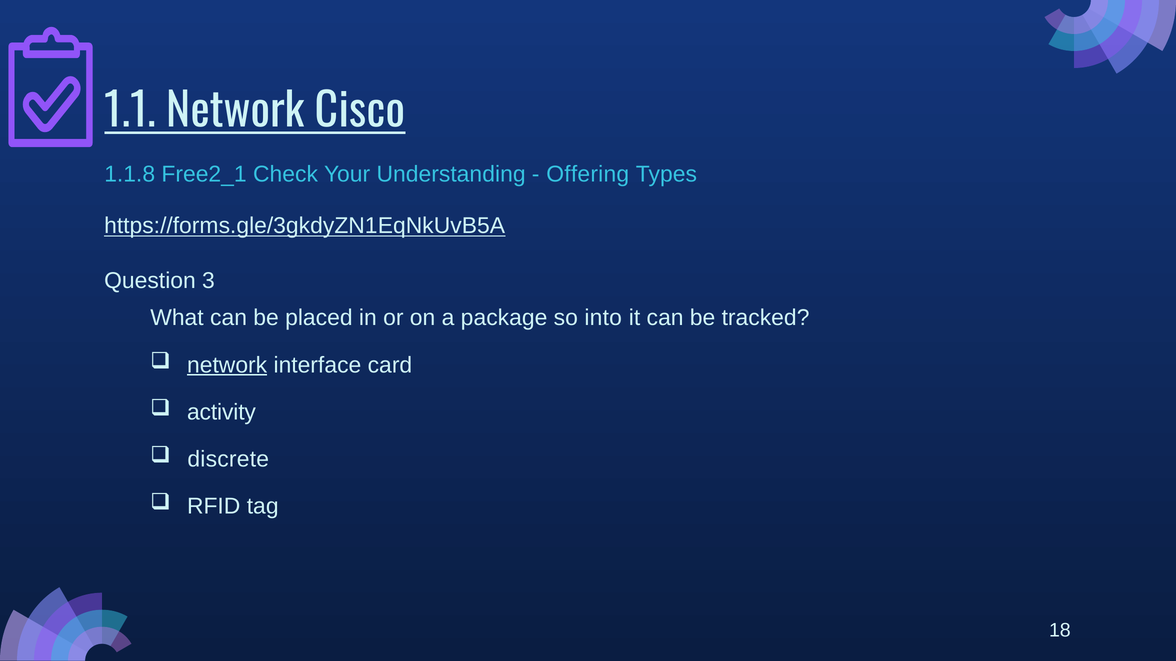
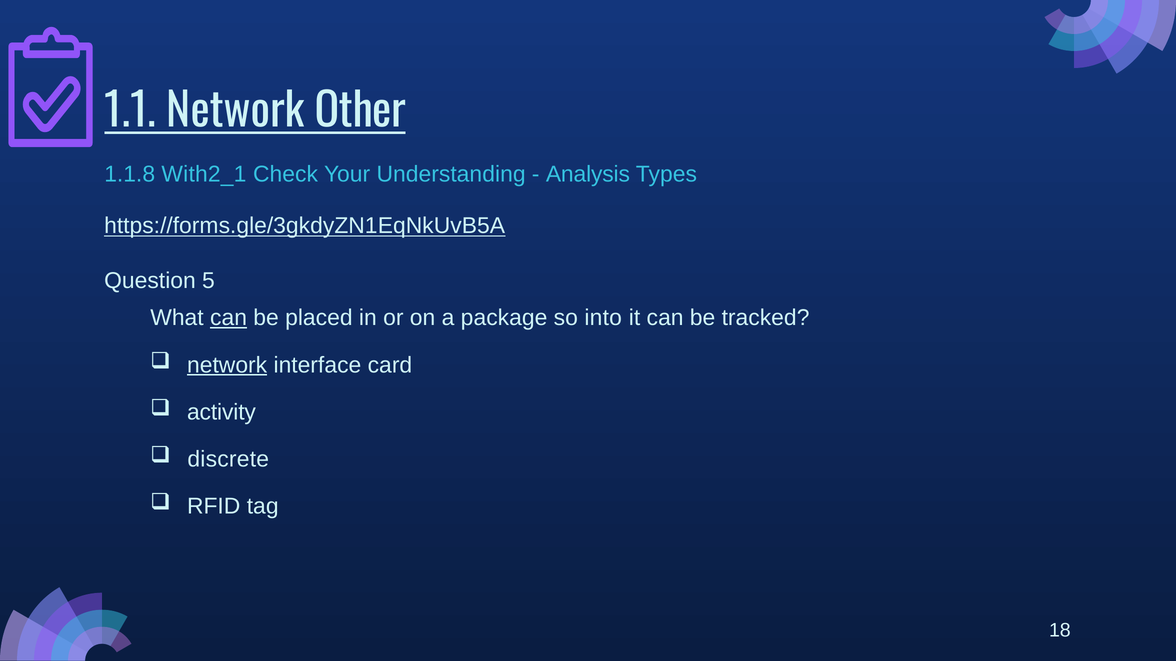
Cisco: Cisco -> Other (360, 112)
Free2_1: Free2_1 -> With2_1 (204, 175)
Offering: Offering -> Analysis (588, 175)
3: 3 -> 5 (208, 281)
can underline: none -> present (229, 318)
